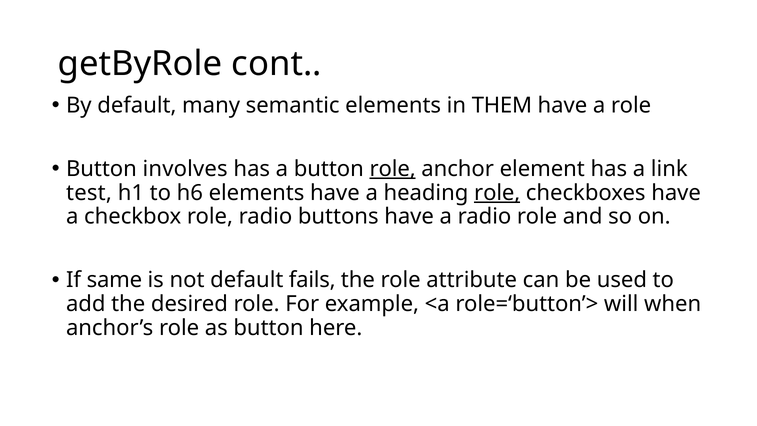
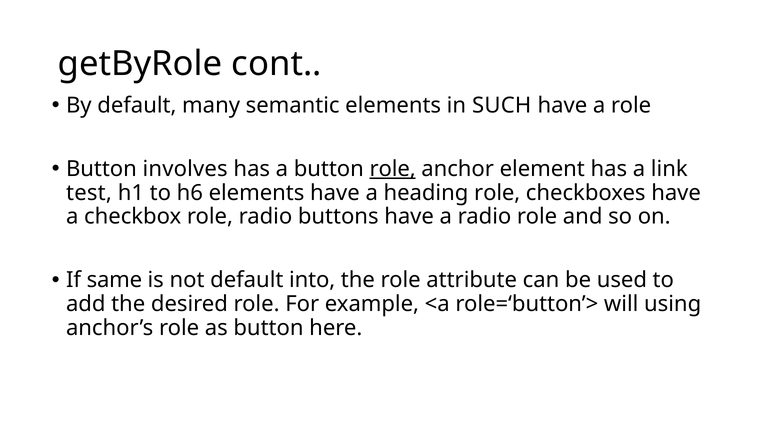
THEM: THEM -> SUCH (502, 105)
role underline: present -> none (497, 193)
fails: fails -> into (312, 280)
when: when -> using (673, 304)
